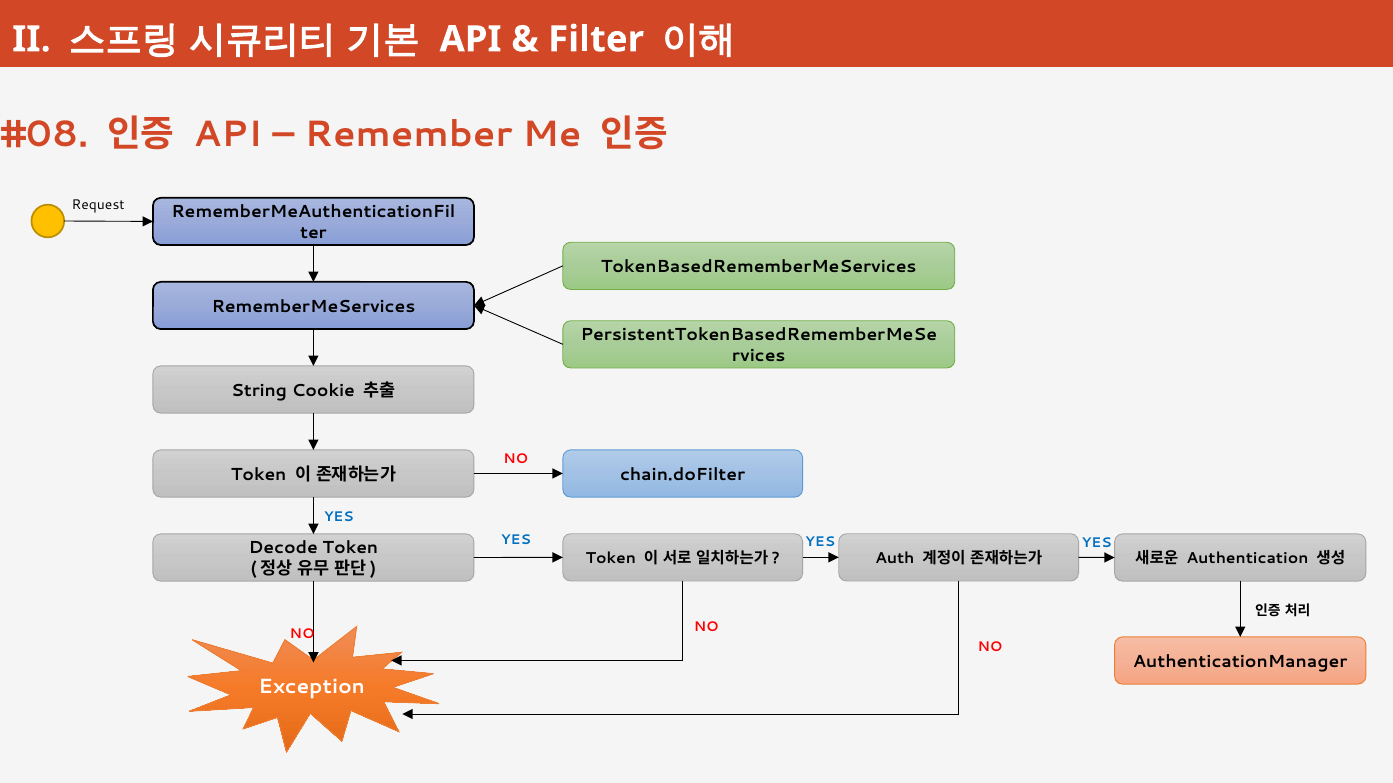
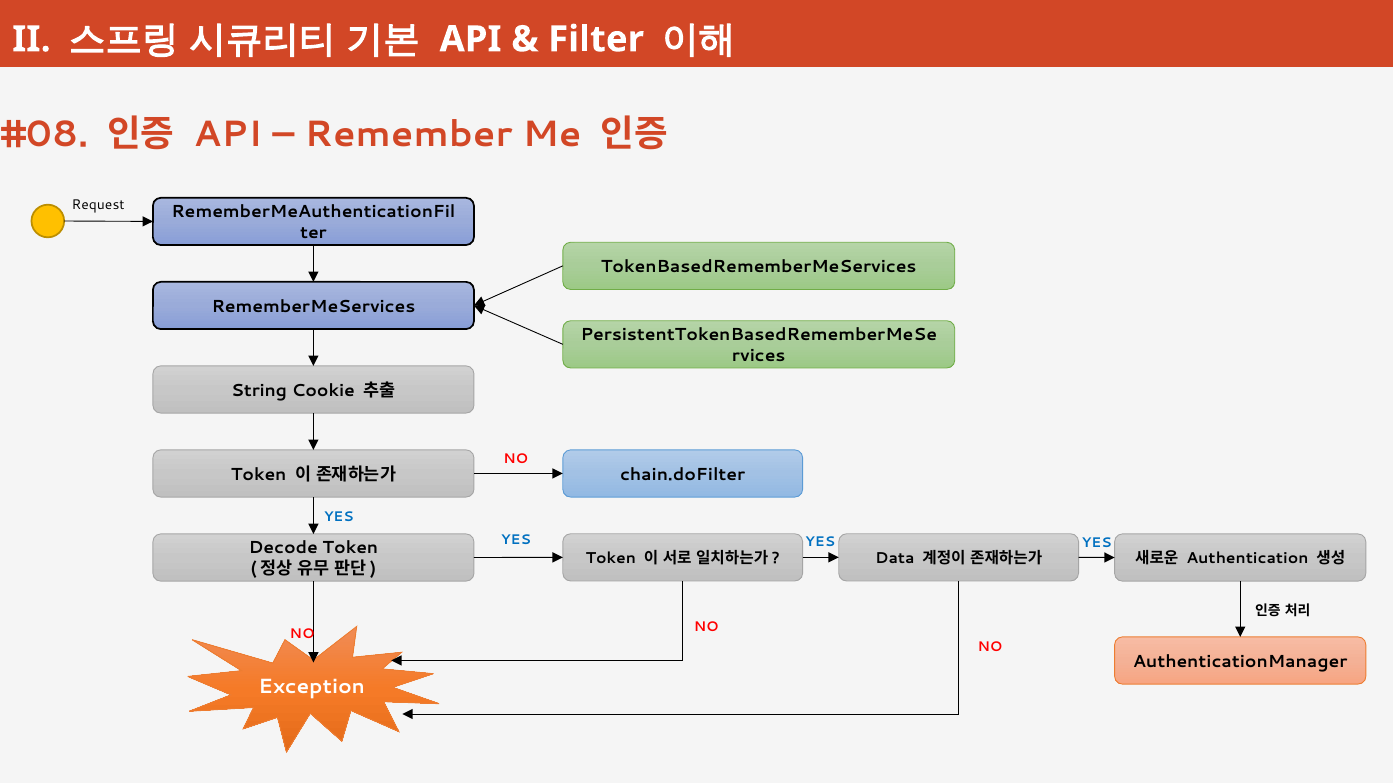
Auth: Auth -> Data (895, 559)
